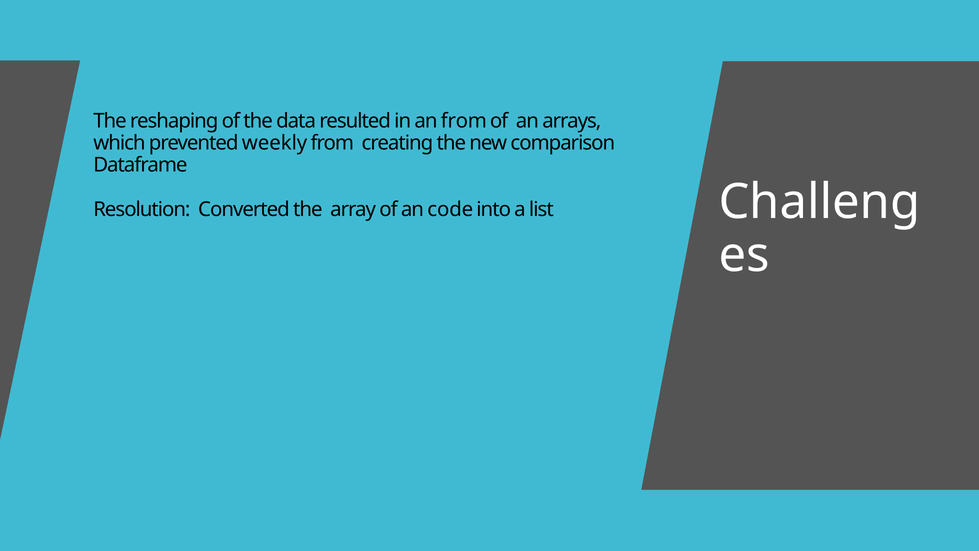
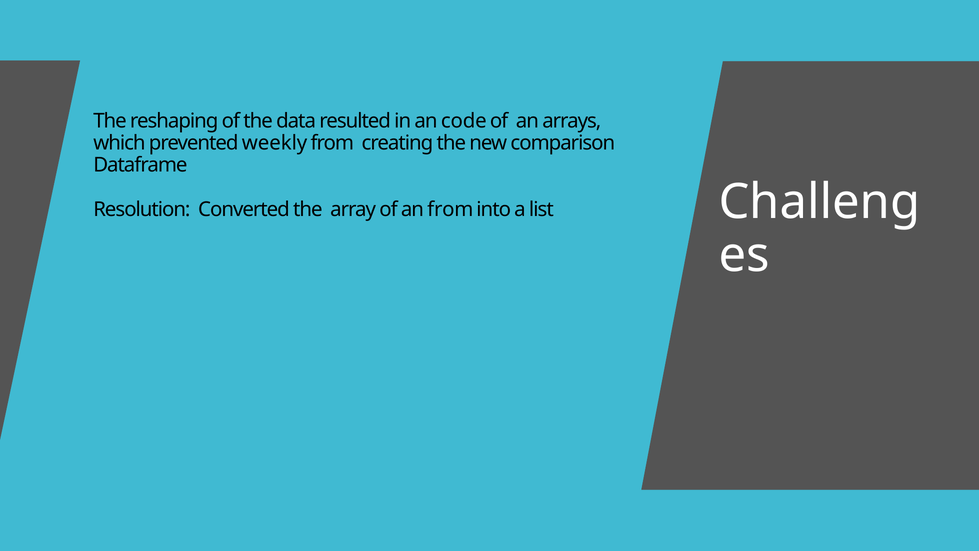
an from: from -> code (464, 121)
an code: code -> from (450, 209)
